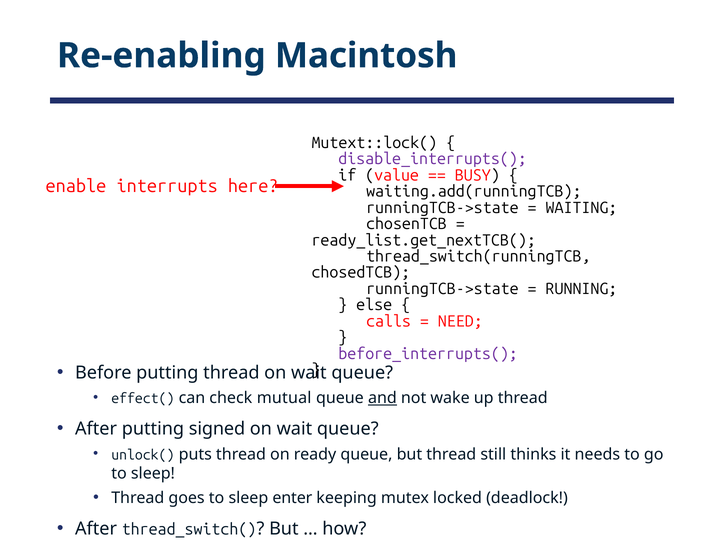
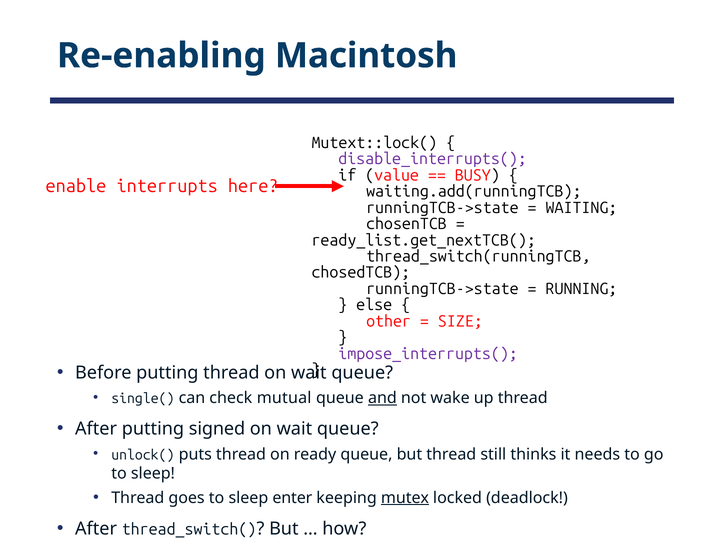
calls: calls -> other (389, 321)
NEED: NEED -> SIZE (460, 321)
before_interrupts(: before_interrupts( -> impose_interrupts( (428, 354)
effect(: effect( -> single( (143, 399)
mutex underline: none -> present (405, 498)
